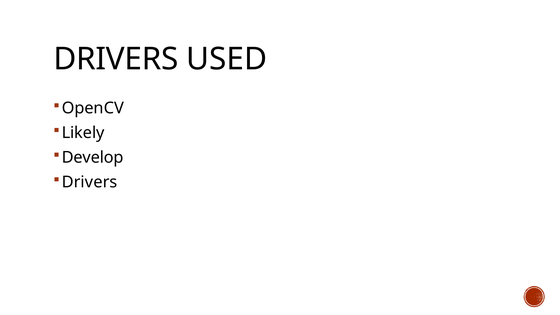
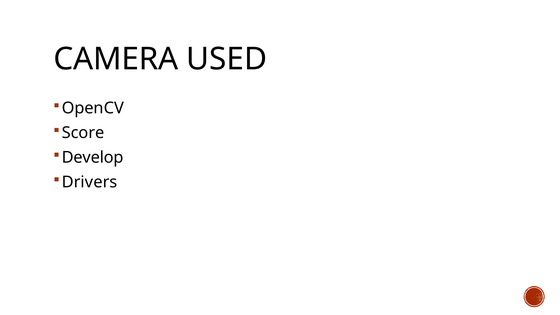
DRIVERS: DRIVERS -> CAMERA (116, 59)
Likely: Likely -> Score (83, 133)
